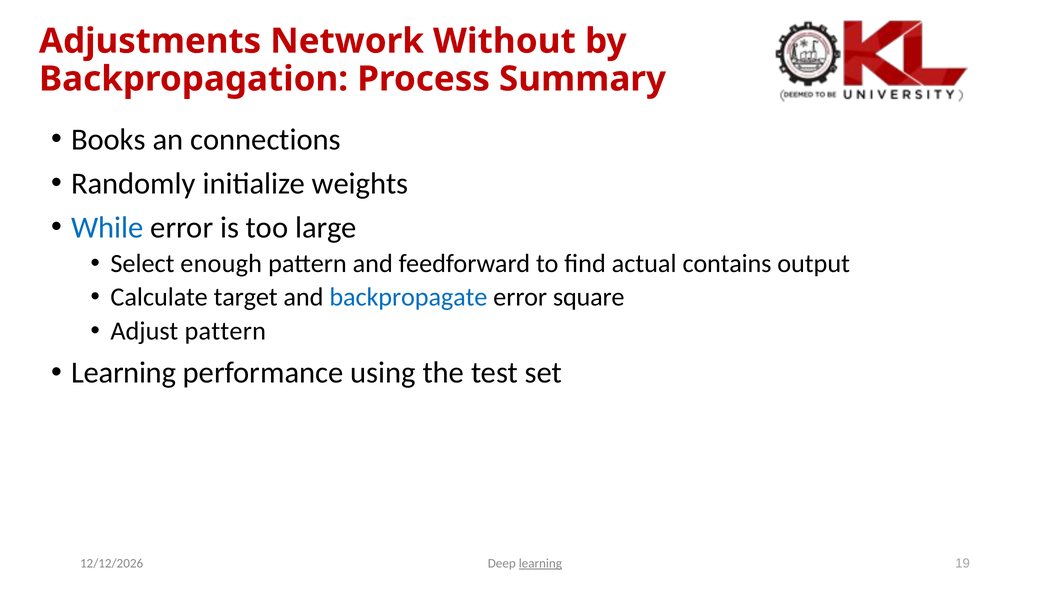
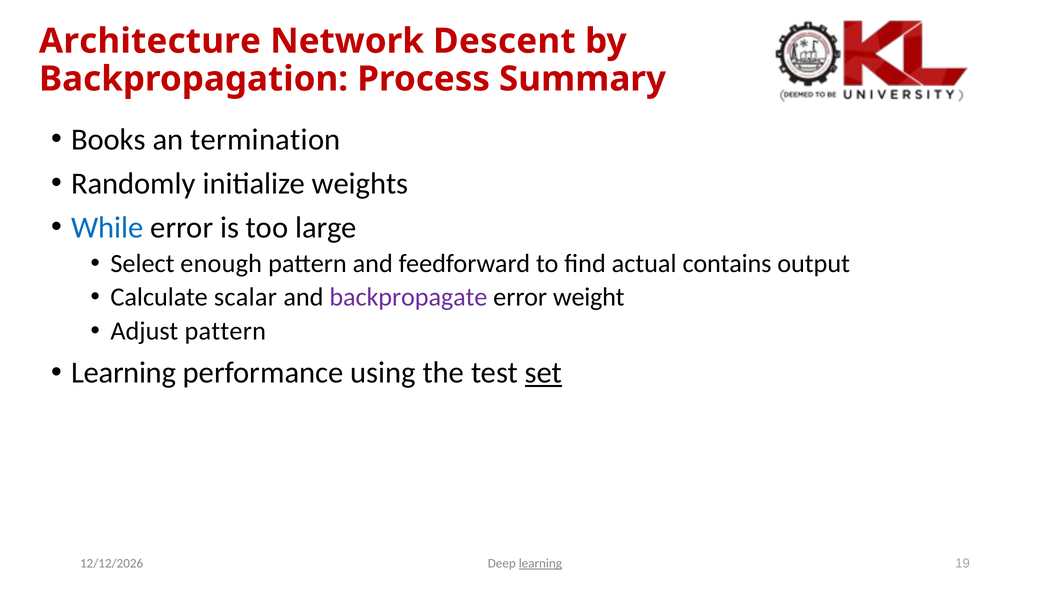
Adjustments: Adjustments -> Architecture (150, 41)
Without: Without -> Descent (504, 41)
connections: connections -> termination (265, 140)
target: target -> scalar (245, 298)
backpropagate colour: blue -> purple (408, 298)
square: square -> weight (589, 298)
set underline: none -> present (544, 373)
